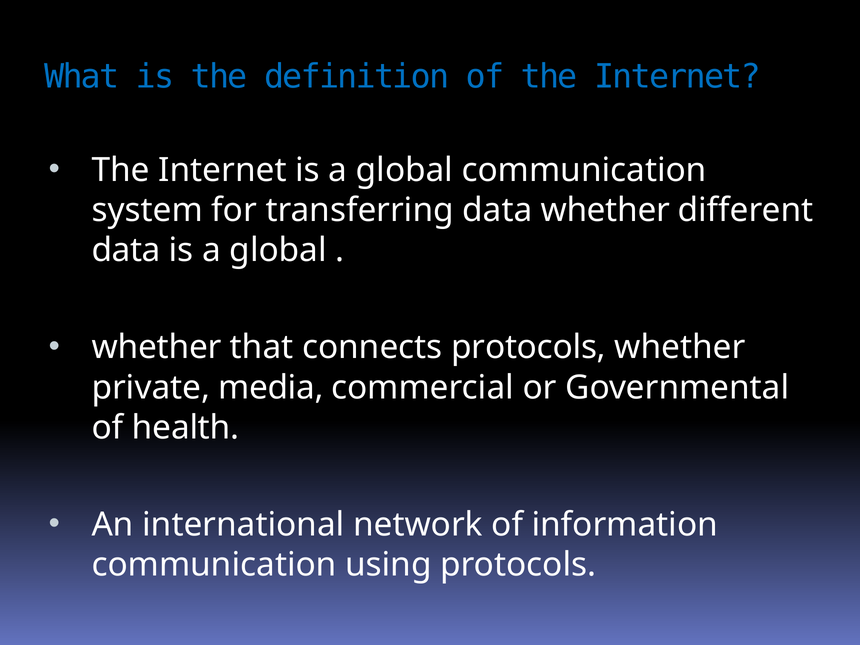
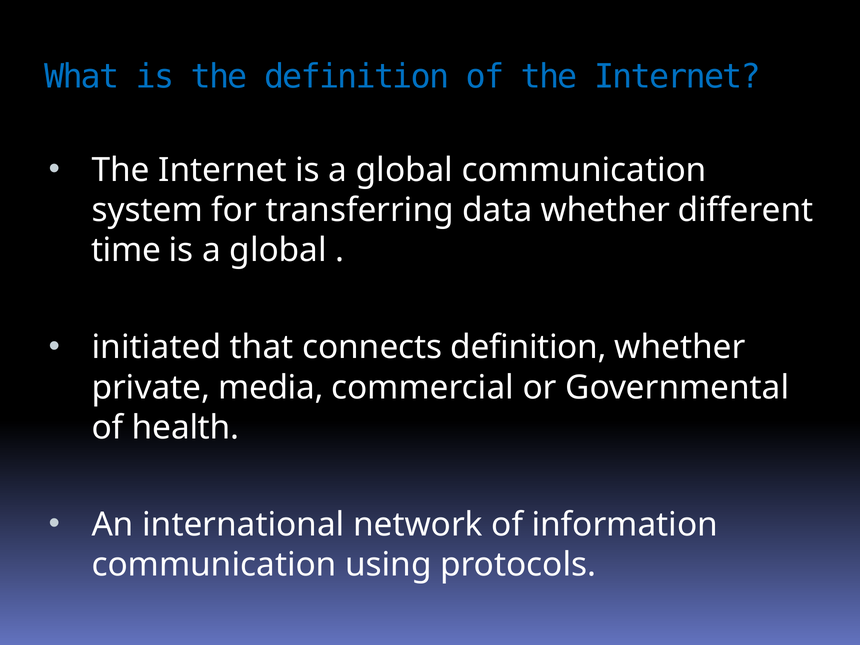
data: data -> time (126, 250)
whether: whether -> initiated (156, 347)
connects protocols: protocols -> definition (529, 347)
